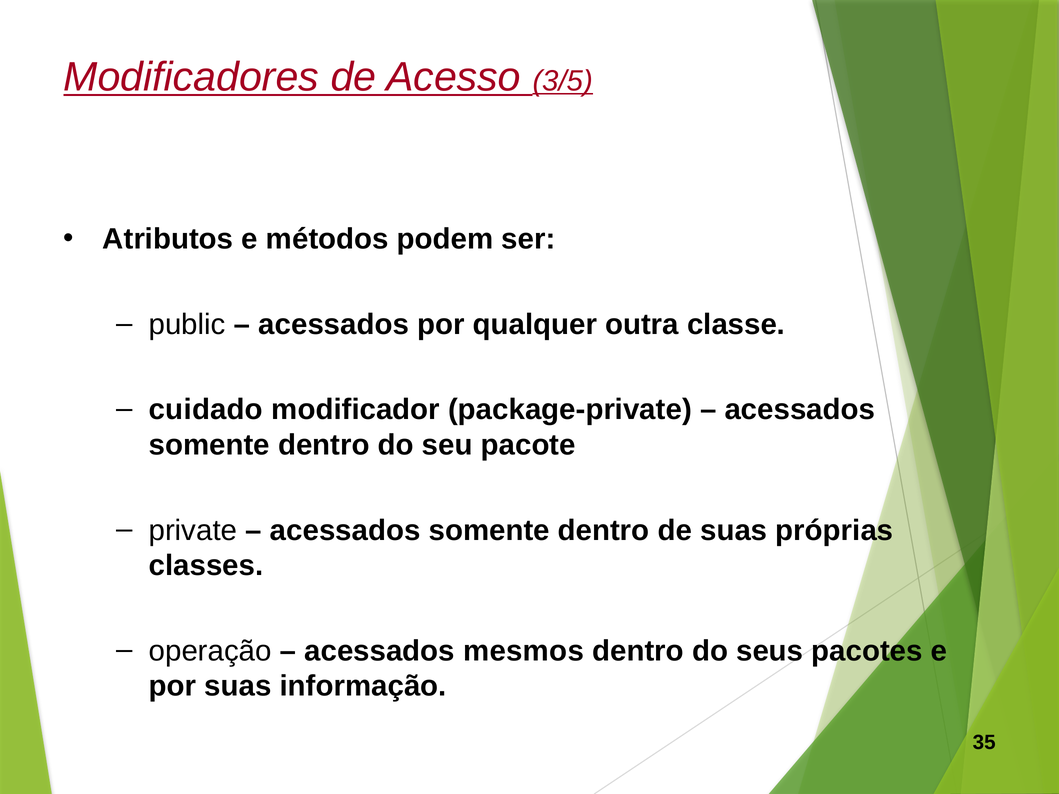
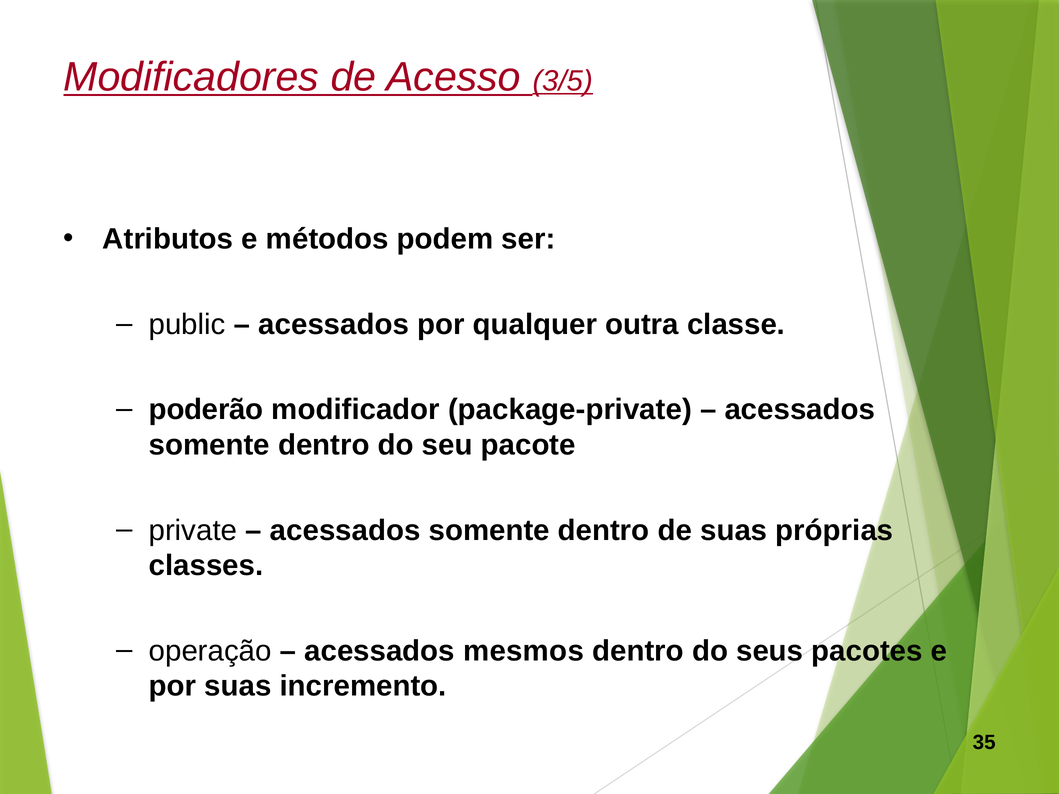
cuidado: cuidado -> poderão (206, 410)
informação: informação -> incremento (363, 686)
